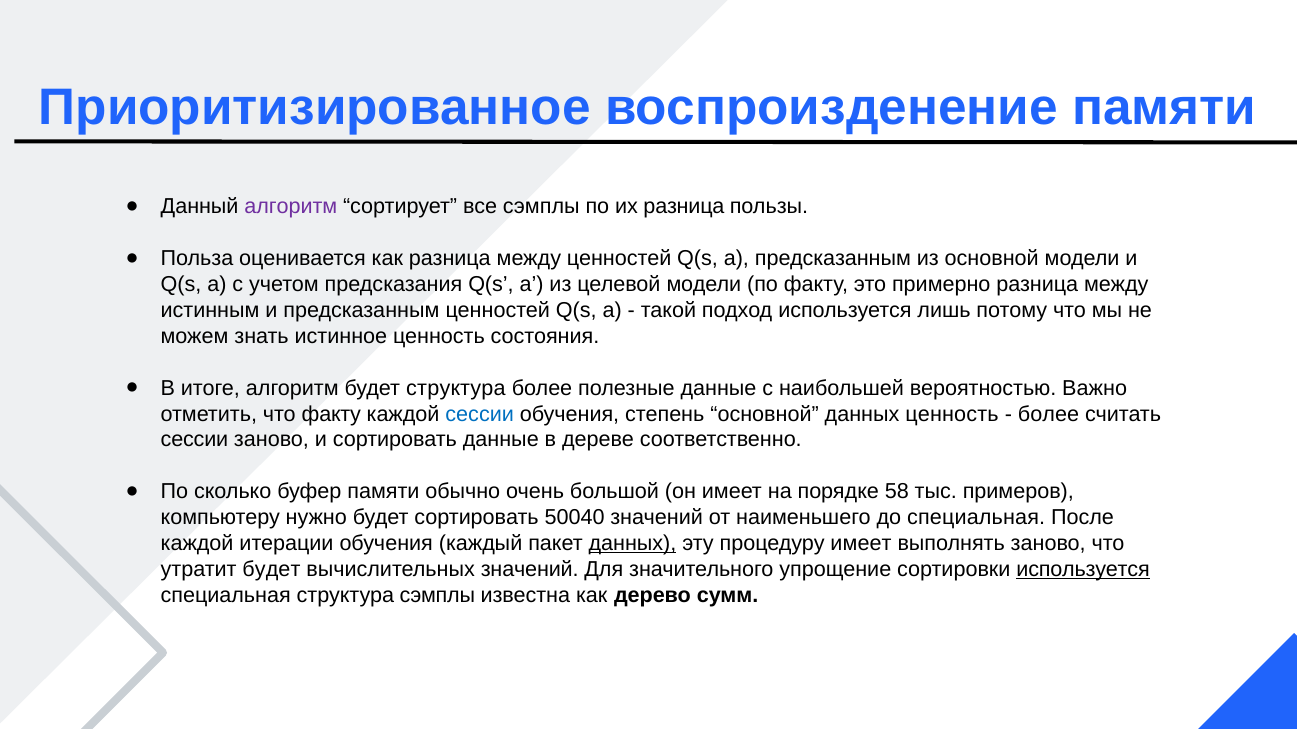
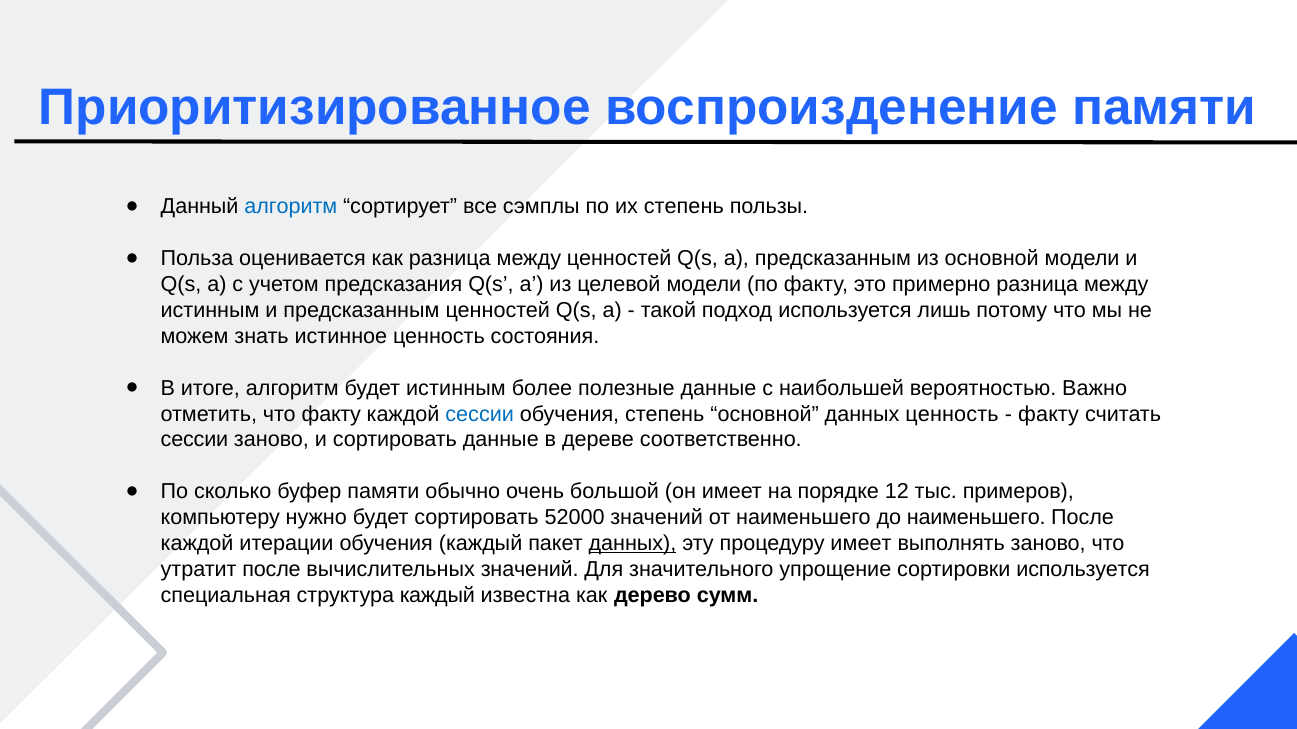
алгоритм colour: purple -> blue (291, 207)
их разница: разница -> степень (684, 207)
будет структура: структура -> истинным (456, 388)
более: более -> факту (1048, 414)
58: 58 -> 12 (897, 492)
50040: 50040 -> 52000 (575, 518)
до специальная: специальная -> наименьшего (976, 518)
утратит будет: будет -> после (272, 570)
используется underline: present -> none (1083, 570)
структура сэмплы: сэмплы -> каждый (437, 596)
